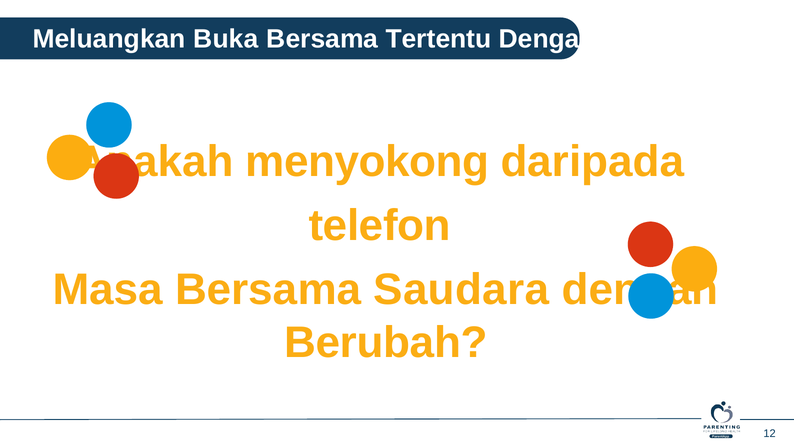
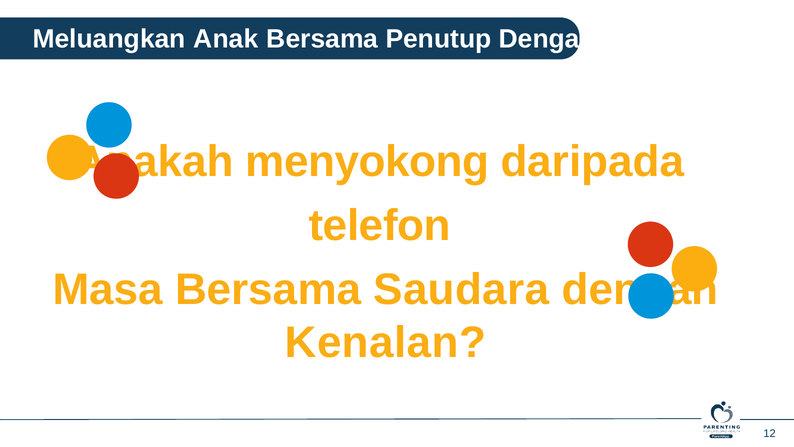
Meluangkan Buka: Buka -> Anak (226, 39)
Tertentu: Tertentu -> Penutup (438, 39)
Berubah: Berubah -> Kenalan (385, 342)
